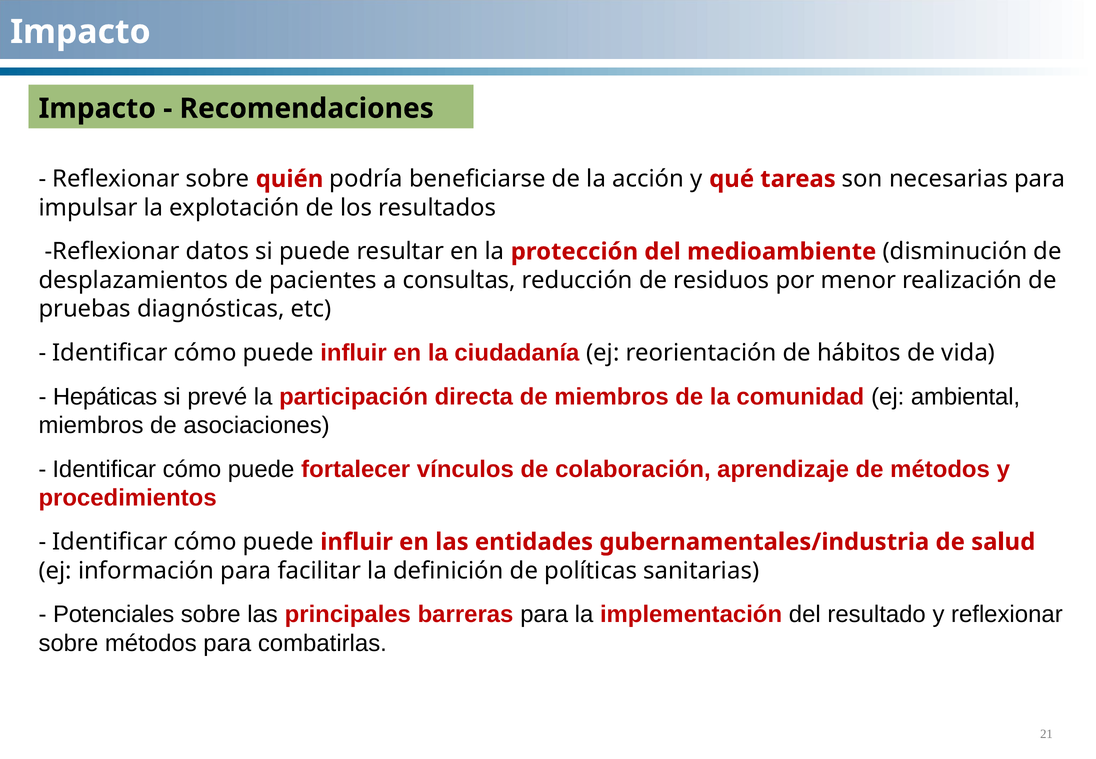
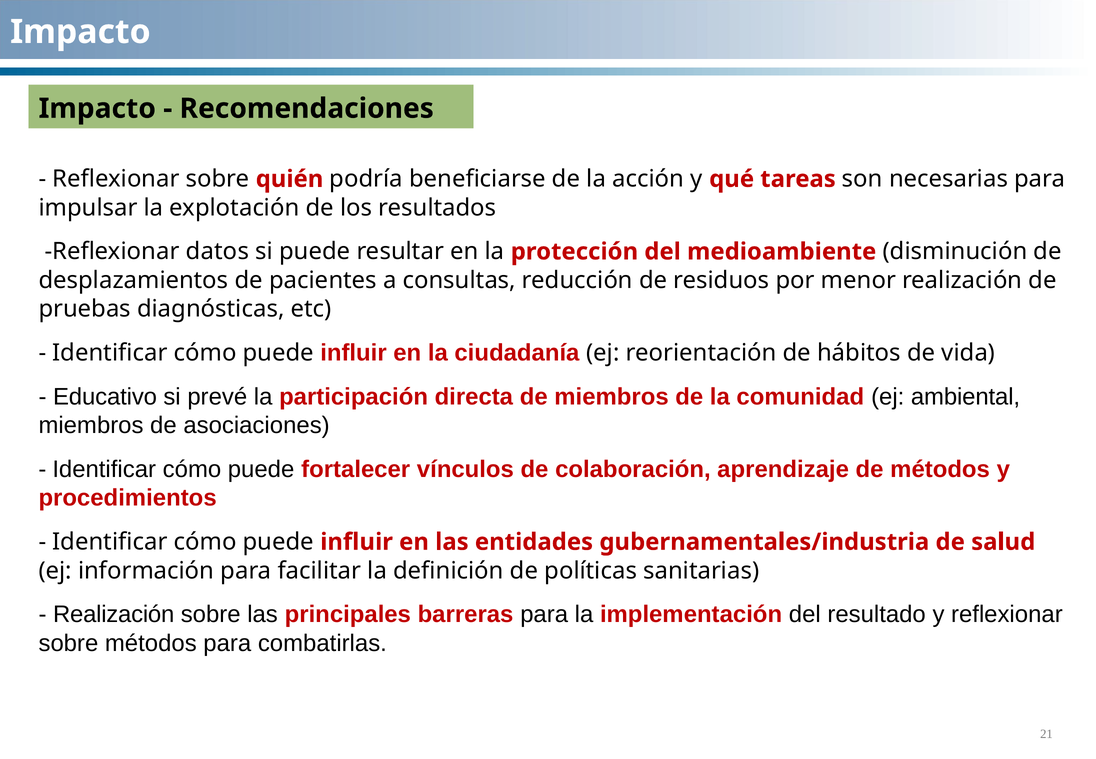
Hepáticas: Hepáticas -> Educativo (105, 397)
Potenciales: Potenciales -> Realización (114, 614)
